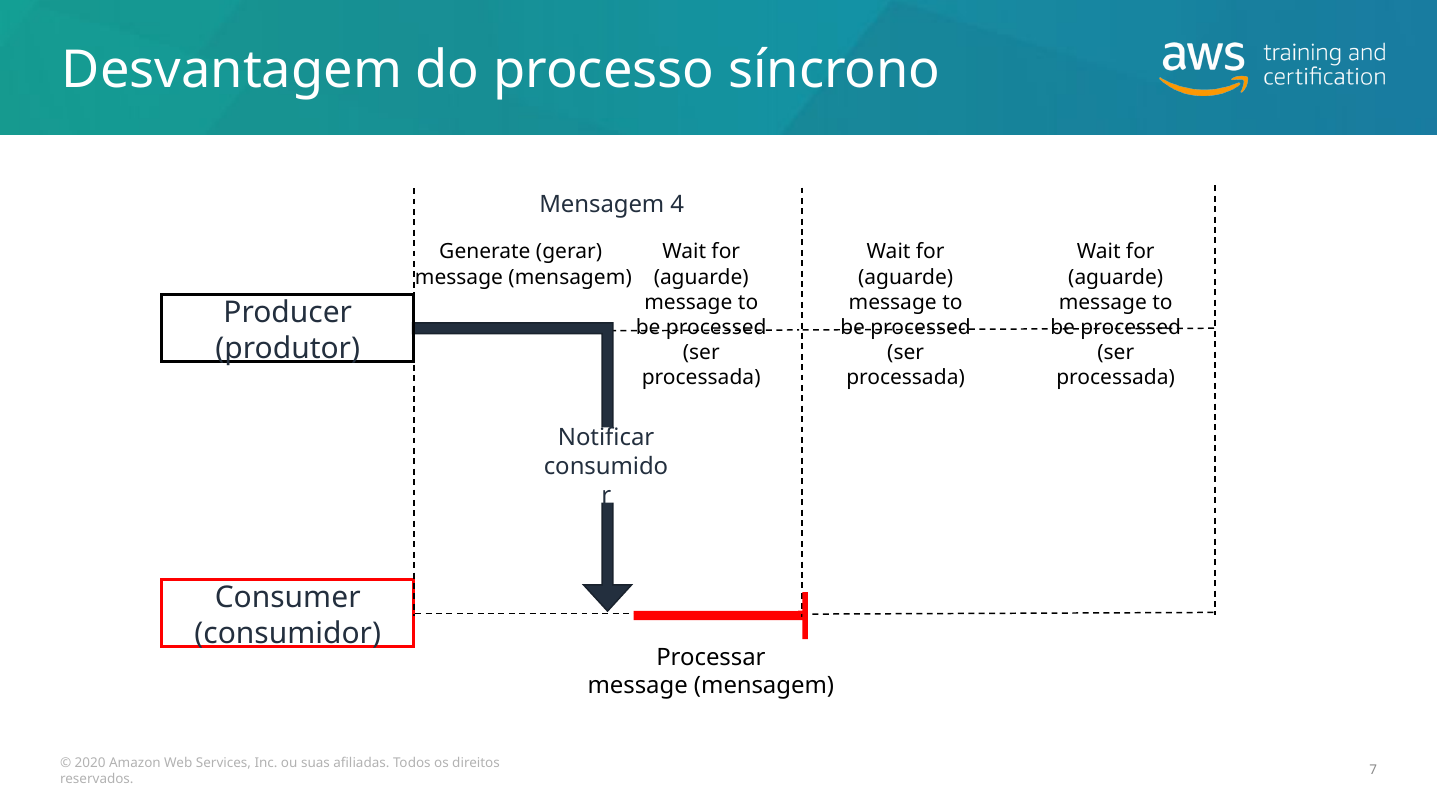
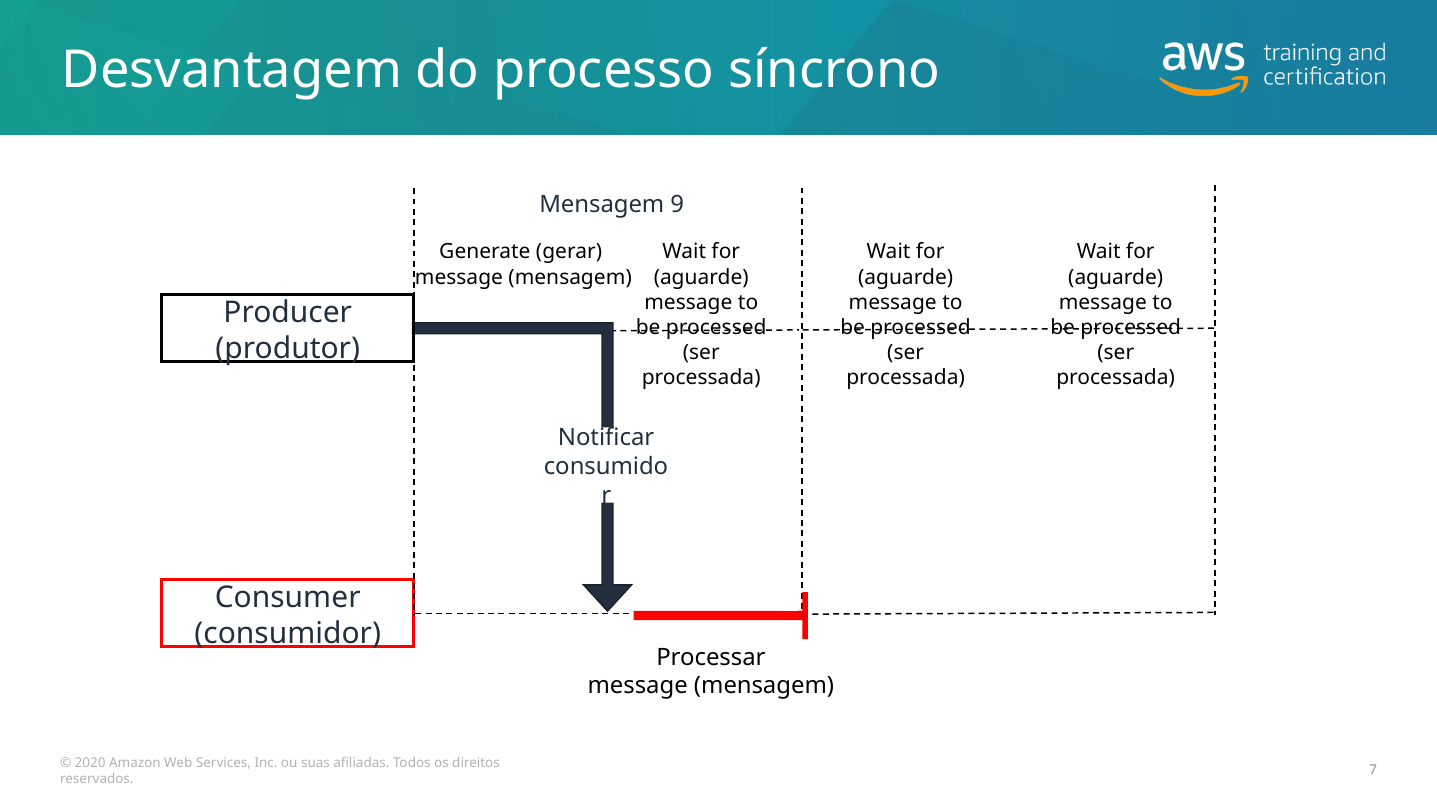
4: 4 -> 9 (677, 205)
